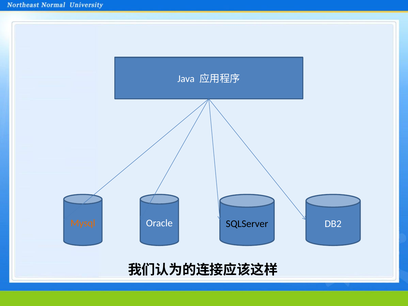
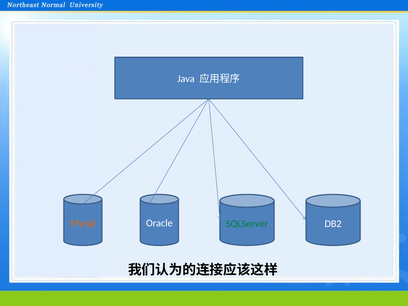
SQLServer colour: black -> green (247, 224)
